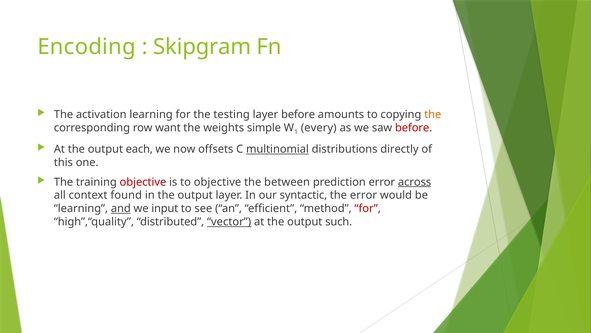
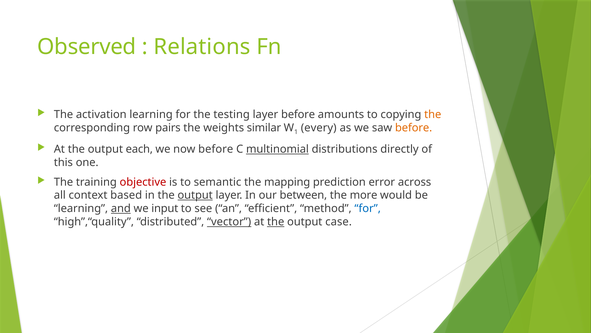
Encoding: Encoding -> Observed (87, 47)
Skipgram: Skipgram -> Relations (202, 47)
want: want -> pairs (168, 128)
simple: simple -> similar (264, 128)
before colour: red -> orange (414, 128)
now offsets: offsets -> before (216, 149)
to objective: objective -> semantic (218, 182)
between: between -> mapping (287, 182)
across underline: present -> none (415, 182)
found: found -> based (126, 195)
output underline: none -> present (195, 195)
syntactic: syntactic -> between (303, 195)
the error: error -> more (364, 195)
for colour: red -> blue (368, 208)
the underline: none -> present (276, 222)
such: such -> case (339, 222)
